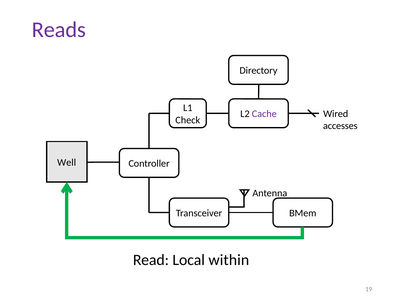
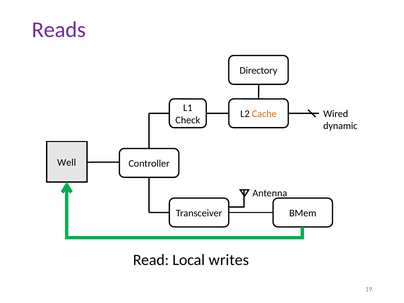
Cache colour: purple -> orange (264, 114)
accesses: accesses -> dynamic (340, 126)
within: within -> writes (229, 260)
